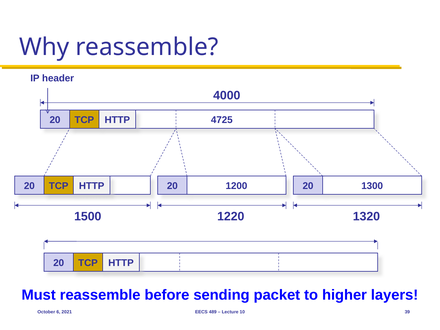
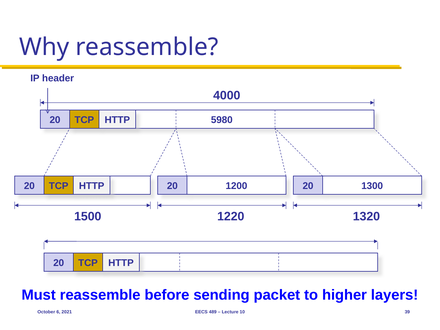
4725: 4725 -> 5980 (222, 120)
